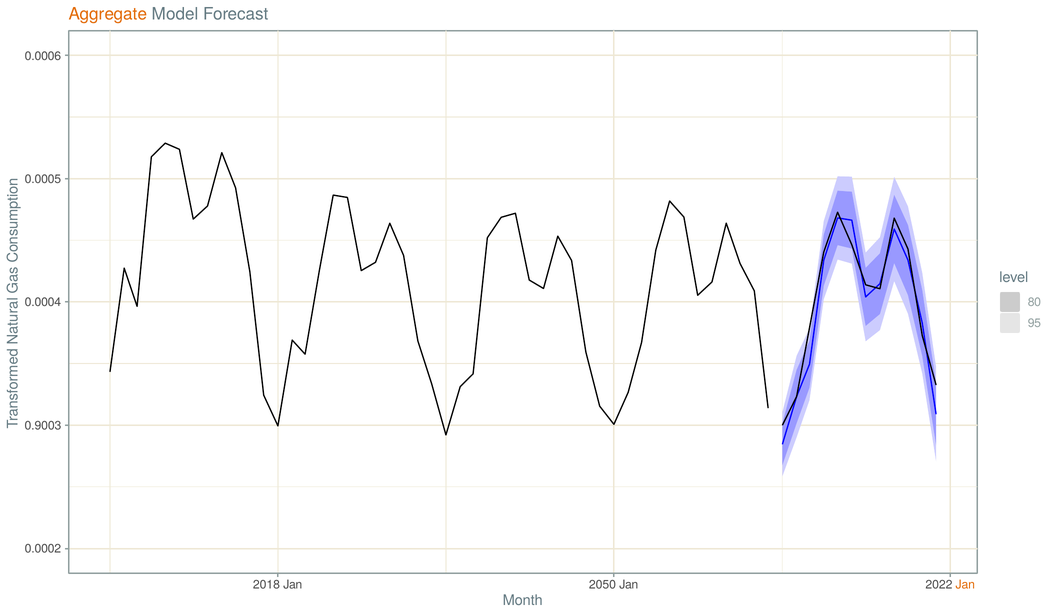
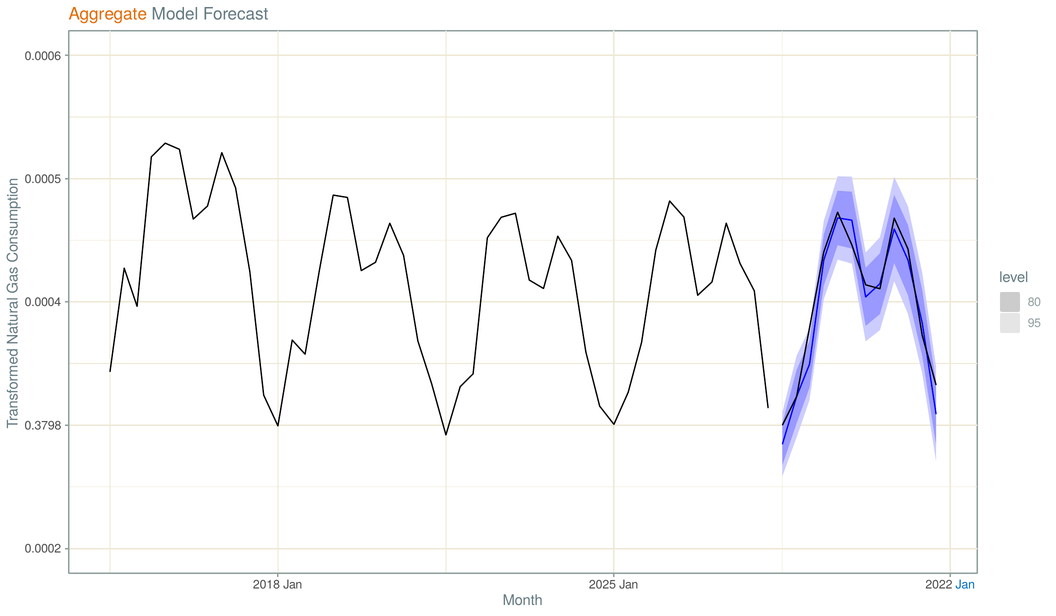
0.9003: 0.9003 -> 0.3798 (43, 426)
2050: 2050 -> 2025 (602, 585)
Jan colour: orange -> blue (965, 585)
